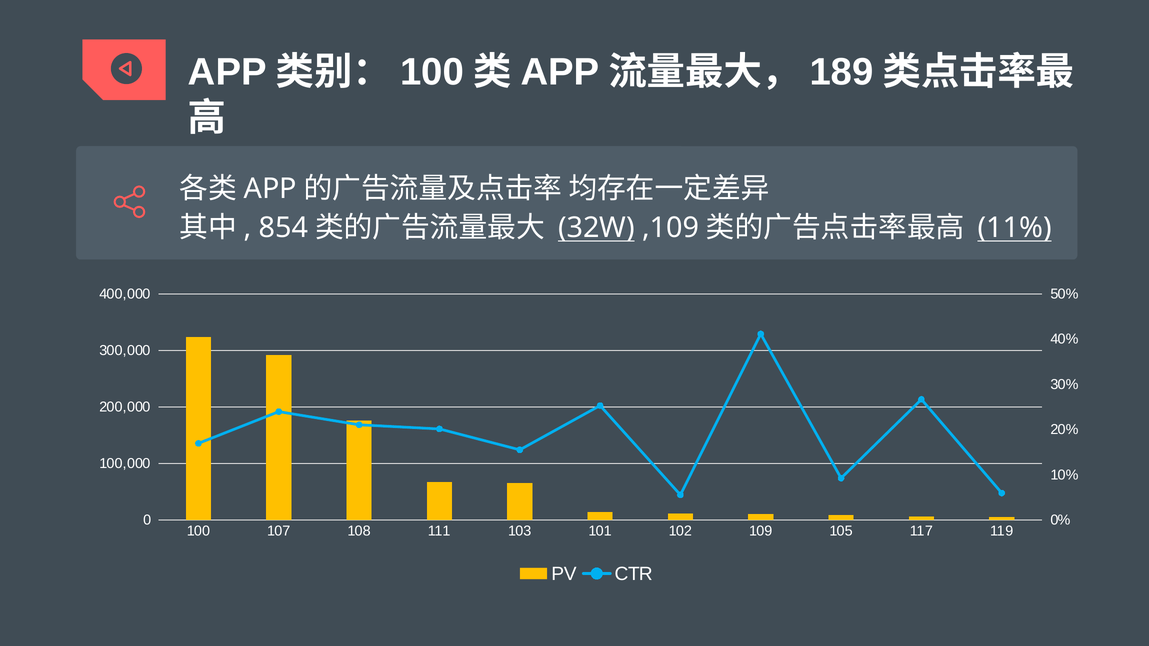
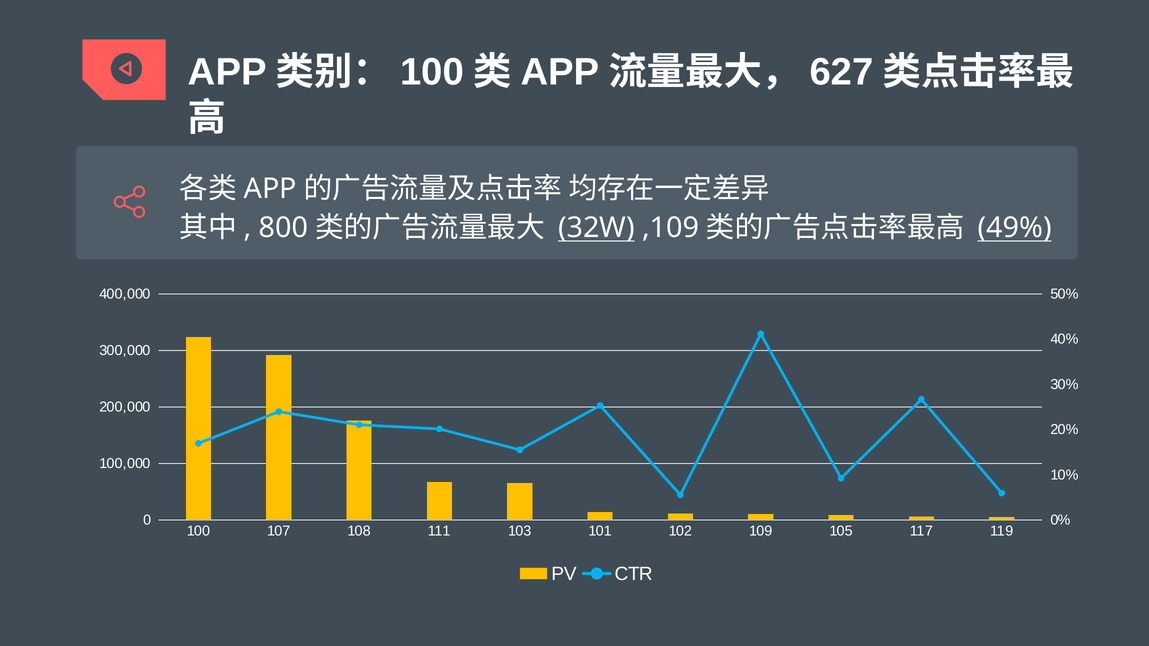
189: 189 -> 627 (842, 72)
854: 854 -> 800 (283, 228)
11%: 11% -> 49% (1015, 228)
